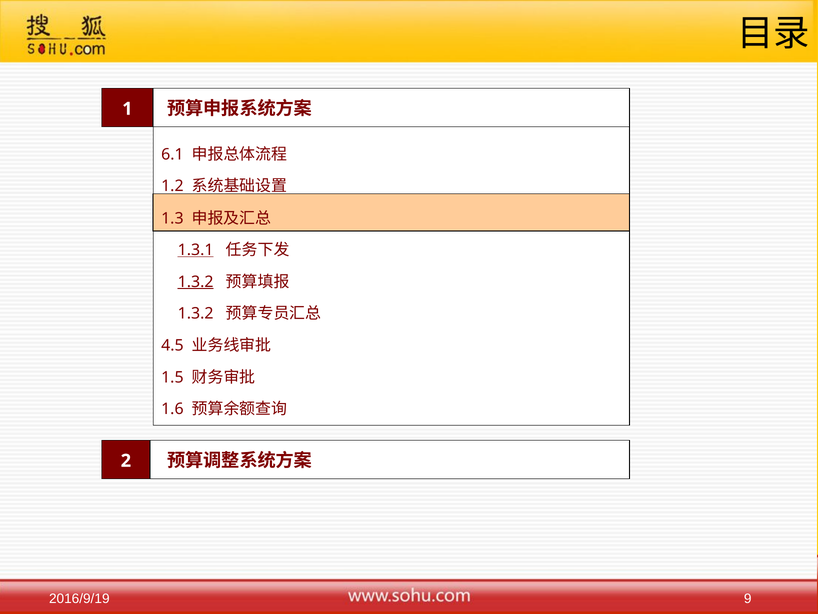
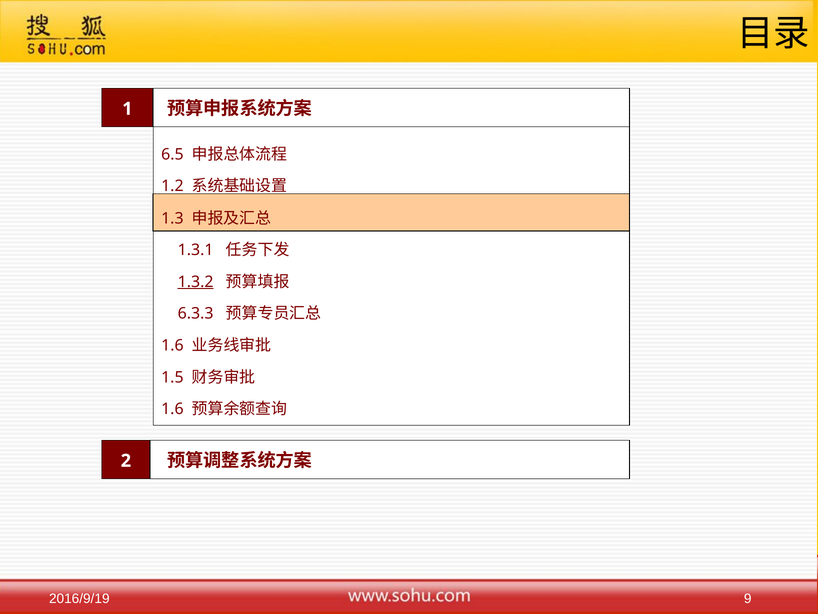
6.1: 6.1 -> 6.5 (172, 154)
1.3.1 underline: present -> none (196, 250)
1.3.2: 1.3.2 -> 6.3.3 (196, 313)
4.5: 4.5 -> 1.6 (172, 345)
